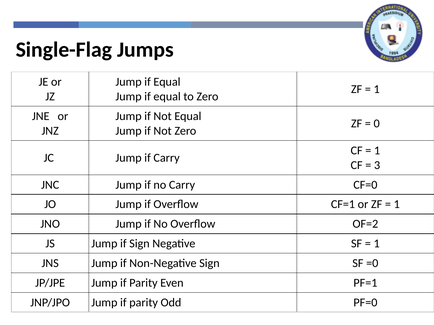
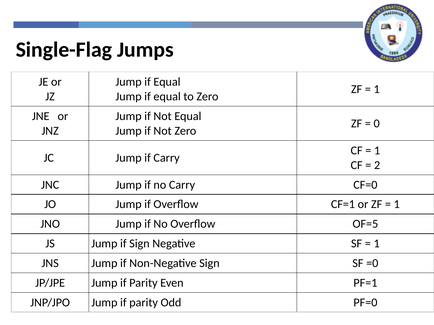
3: 3 -> 2 (377, 165)
OF=2: OF=2 -> OF=5 (365, 224)
